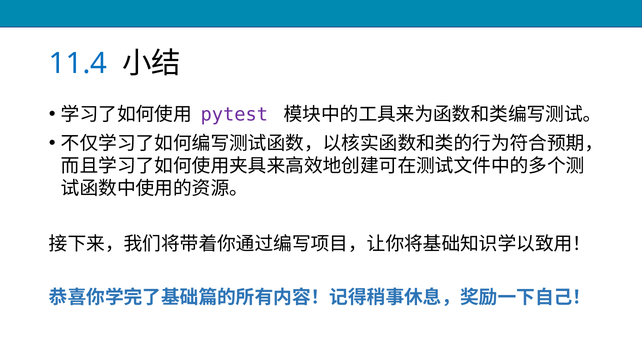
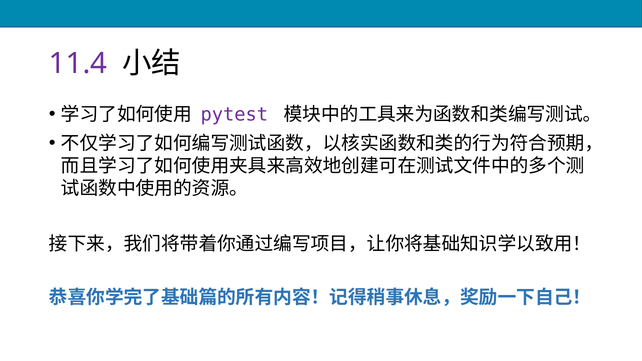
11.4 colour: blue -> purple (78, 64)
